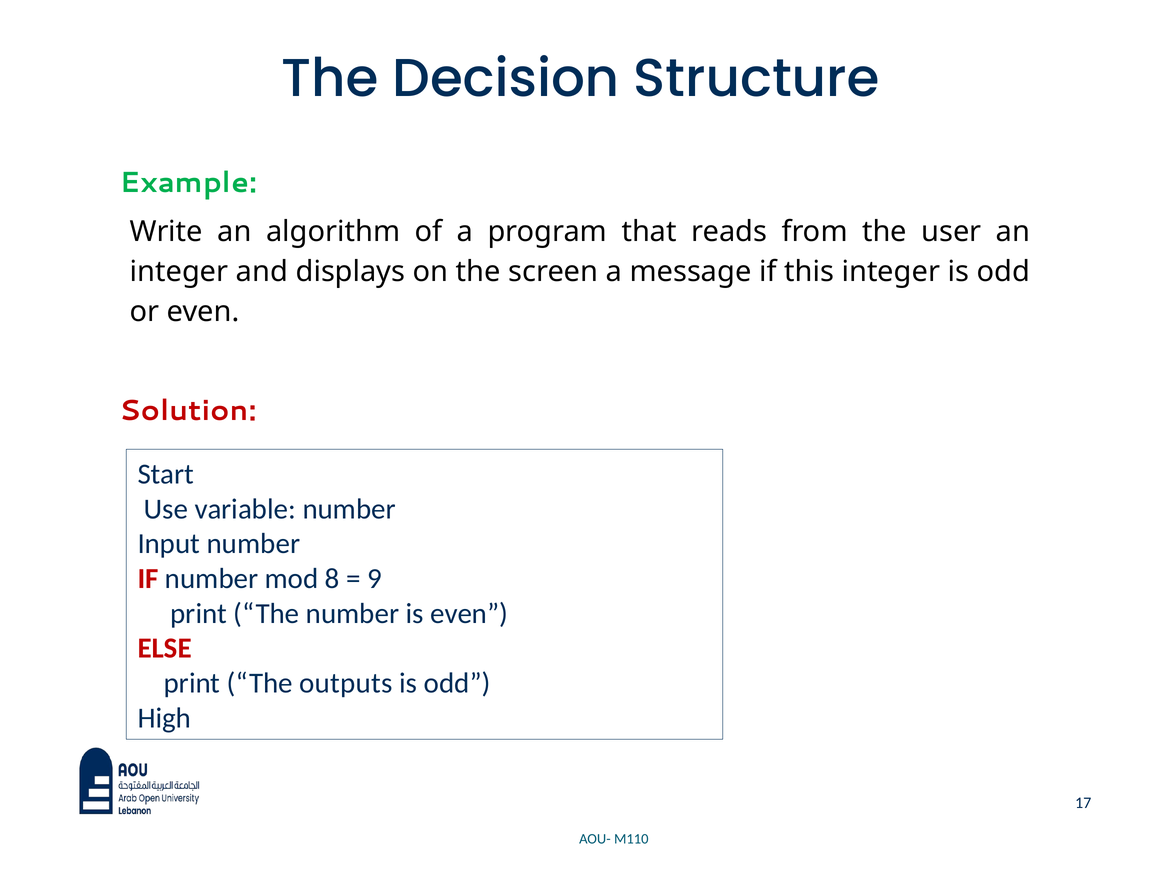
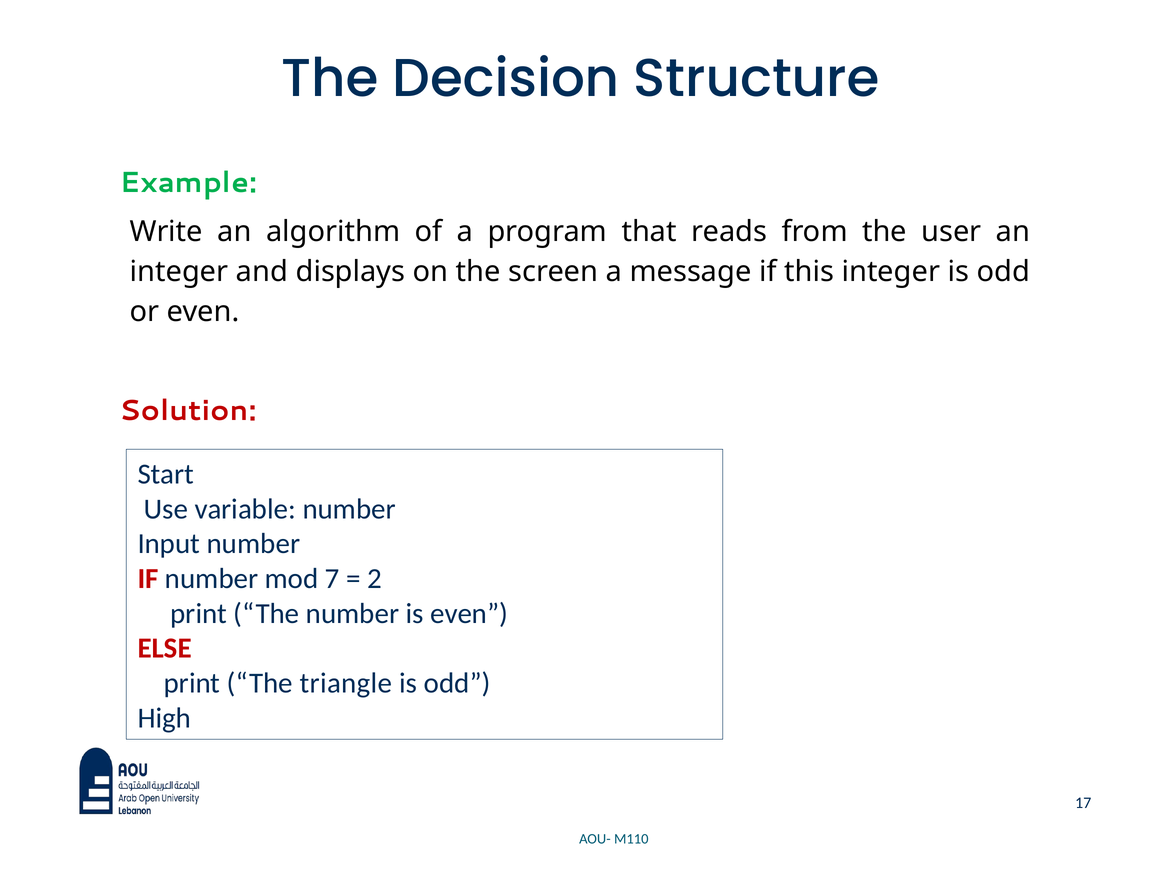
8: 8 -> 7 (332, 579)
9: 9 -> 2 (375, 579)
outputs: outputs -> triangle (346, 683)
